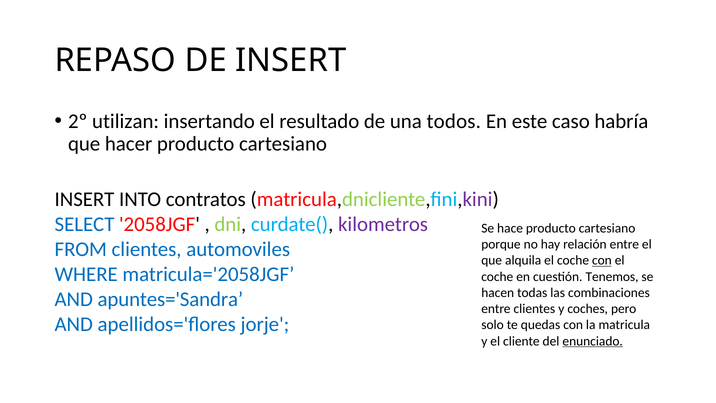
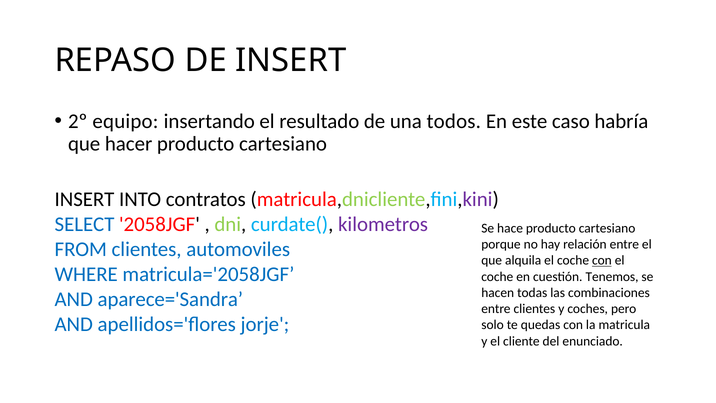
utilizan: utilizan -> equipo (125, 121)
apuntes='Sandra: apuntes='Sandra -> aparece='Sandra (170, 299)
enunciado underline: present -> none (593, 341)
